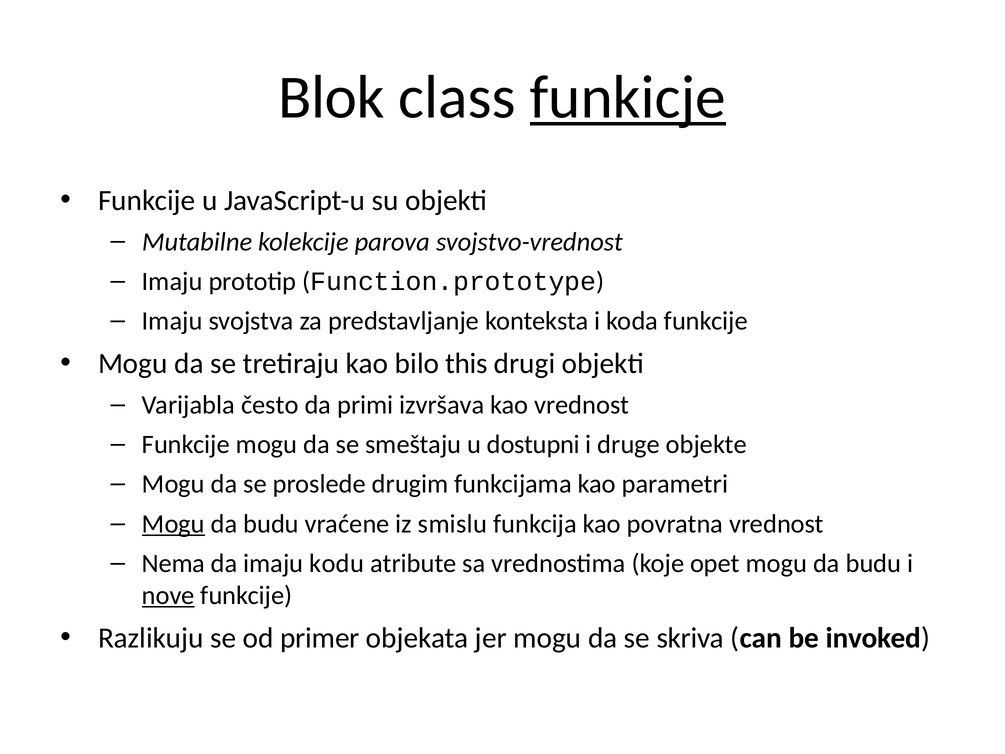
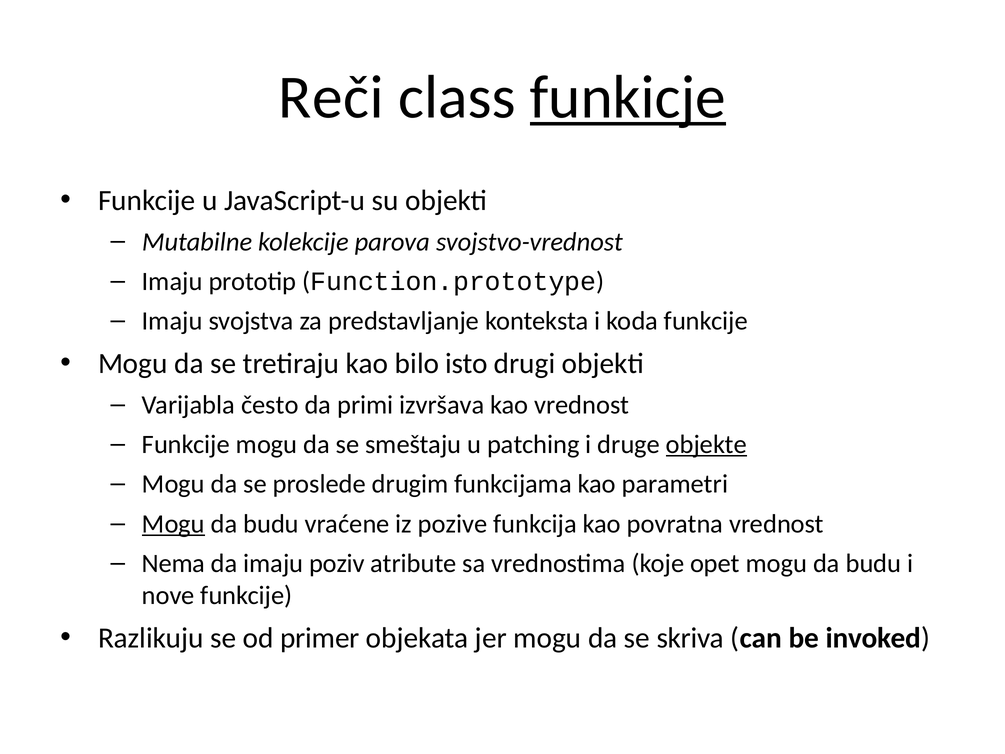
Blok: Blok -> Reči (331, 97)
this: this -> isto (467, 364)
dostupni: dostupni -> patching (533, 444)
objekte underline: none -> present (706, 444)
smislu: smislu -> pozive (453, 524)
kodu: kodu -> poziv (337, 563)
nove underline: present -> none (168, 595)
